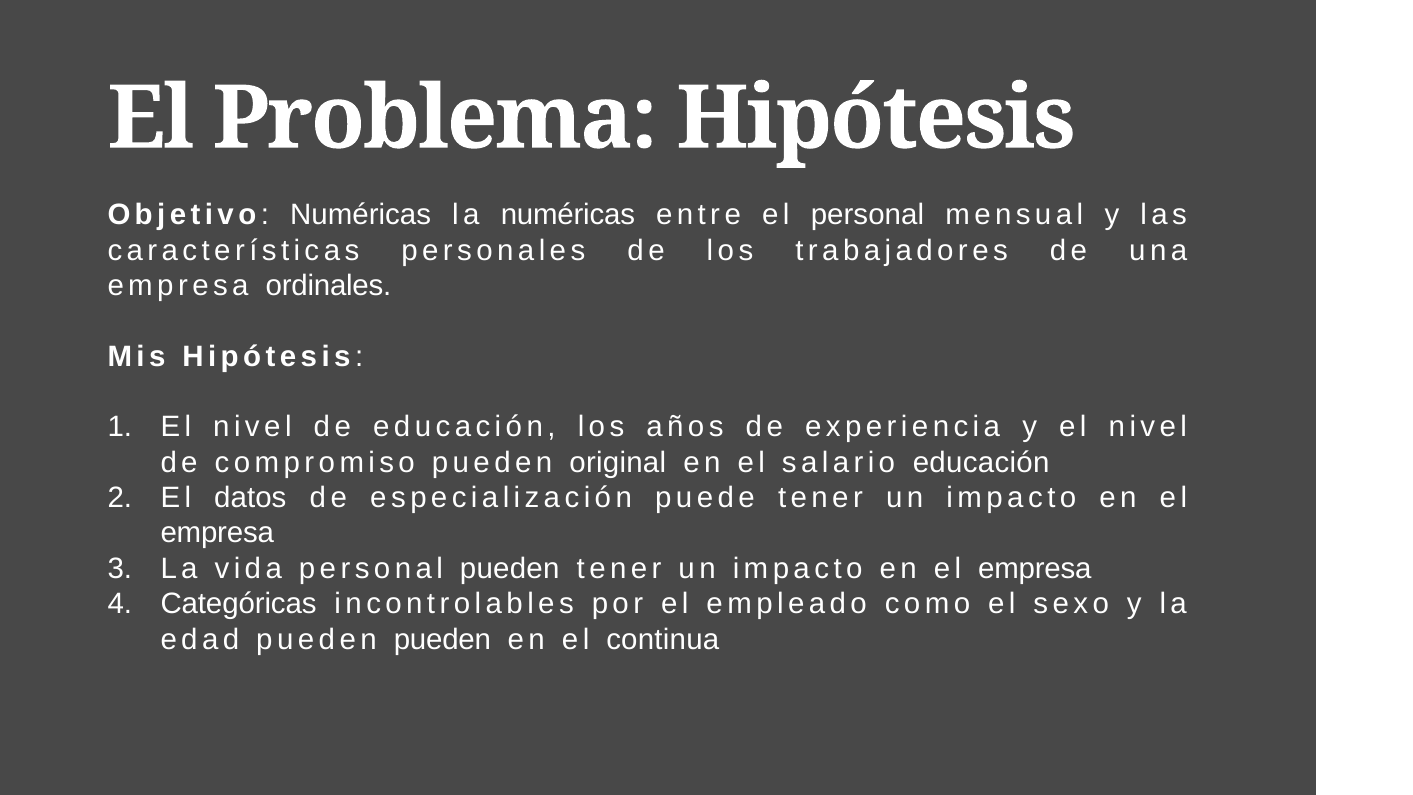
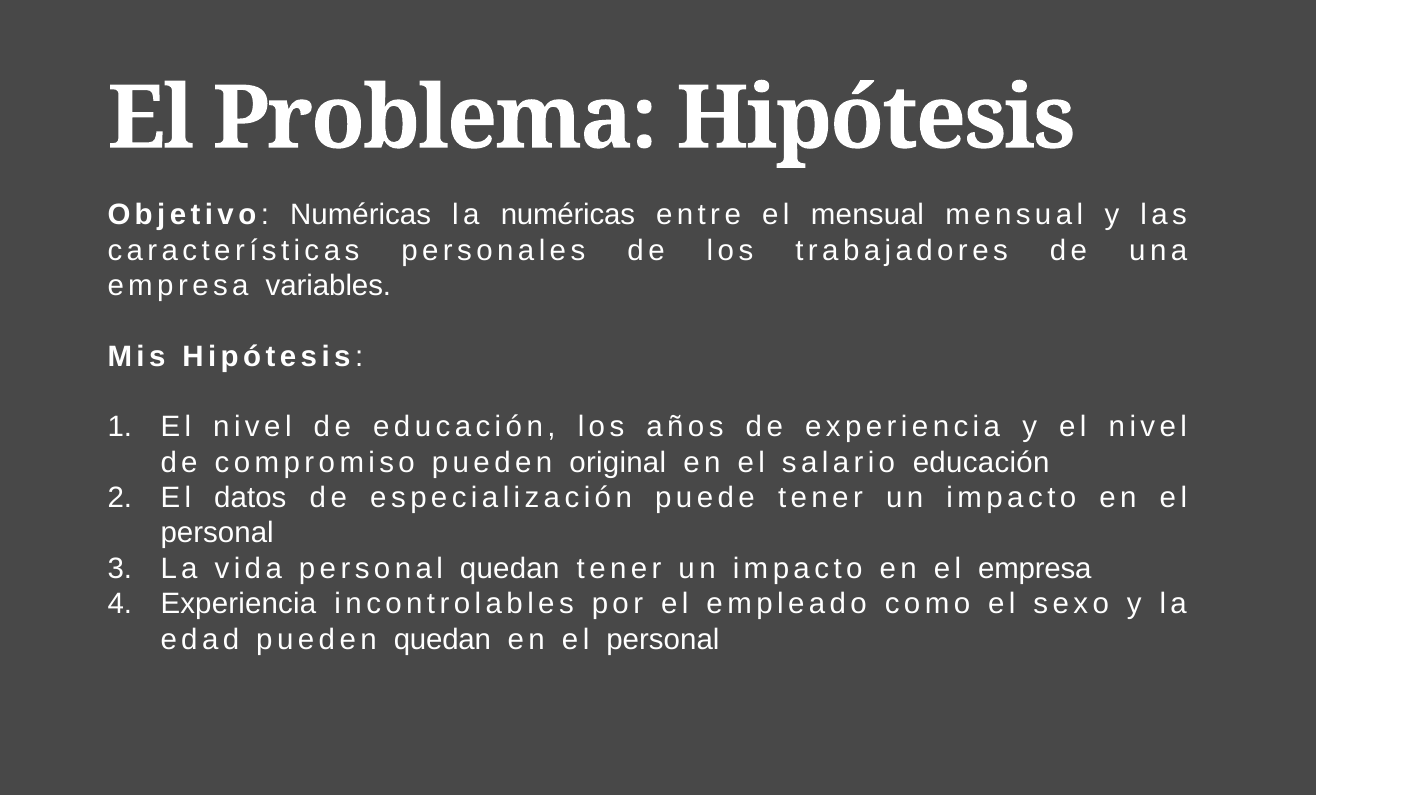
el personal: personal -> mensual (867, 215)
ordinales: ordinales -> variables (328, 286)
empresa: empresa -> personal (217, 533)
personal pueden: pueden -> quedan (510, 568)
Categóricas: Categóricas -> Experiencia (238, 604)
pueden pueden: pueden -> quedan (442, 639)
continua: continua -> personal (663, 639)
